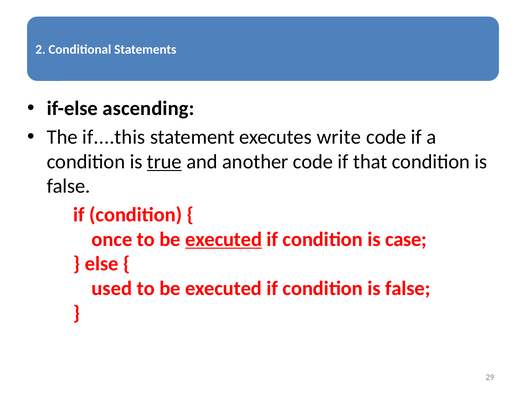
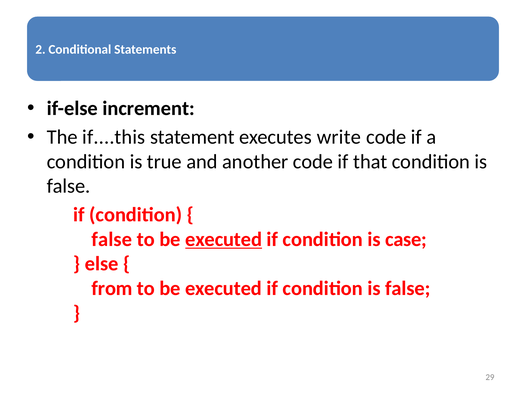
ascending: ascending -> increment (149, 108)
true underline: present -> none (164, 161)
once: once -> false (112, 239)
used: used -> from (112, 288)
